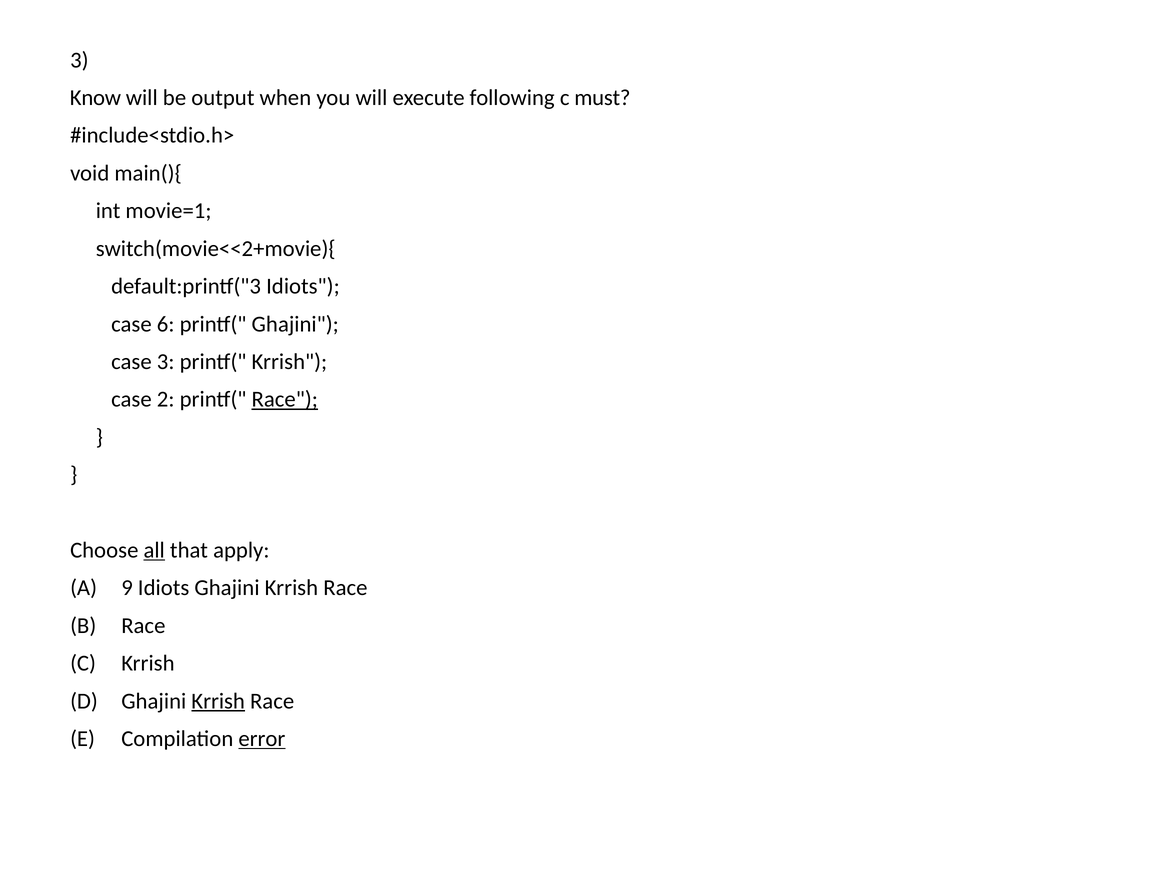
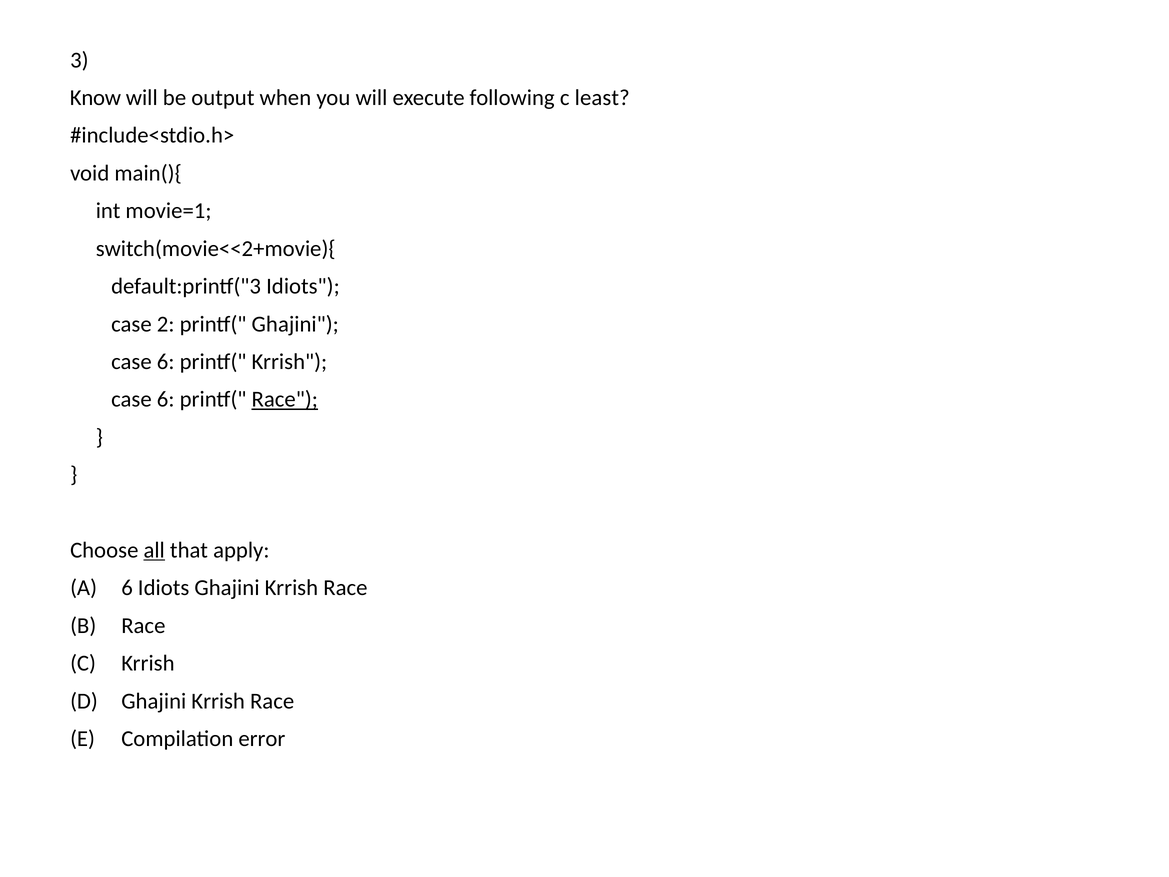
must: must -> least (602, 98)
6: 6 -> 2 (166, 324)
3: 3 -> 6 (166, 362)
2: 2 -> 6 (166, 399)
A 9: 9 -> 6 (127, 588)
Krrish underline: present -> none (218, 701)
error underline: present -> none (262, 739)
